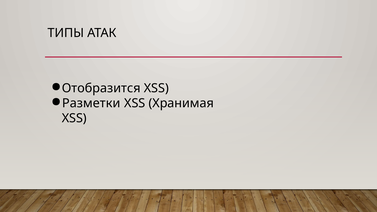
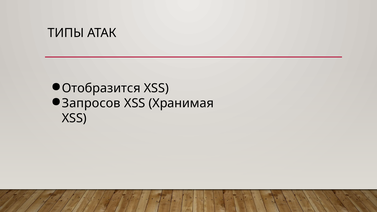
Разметки: Разметки -> Запросов (91, 103)
